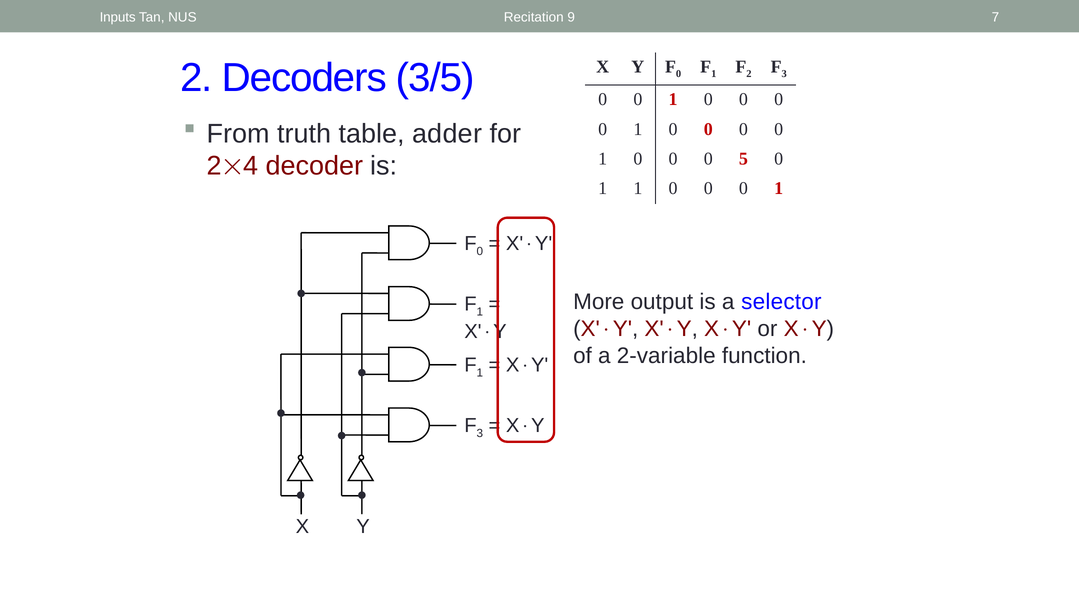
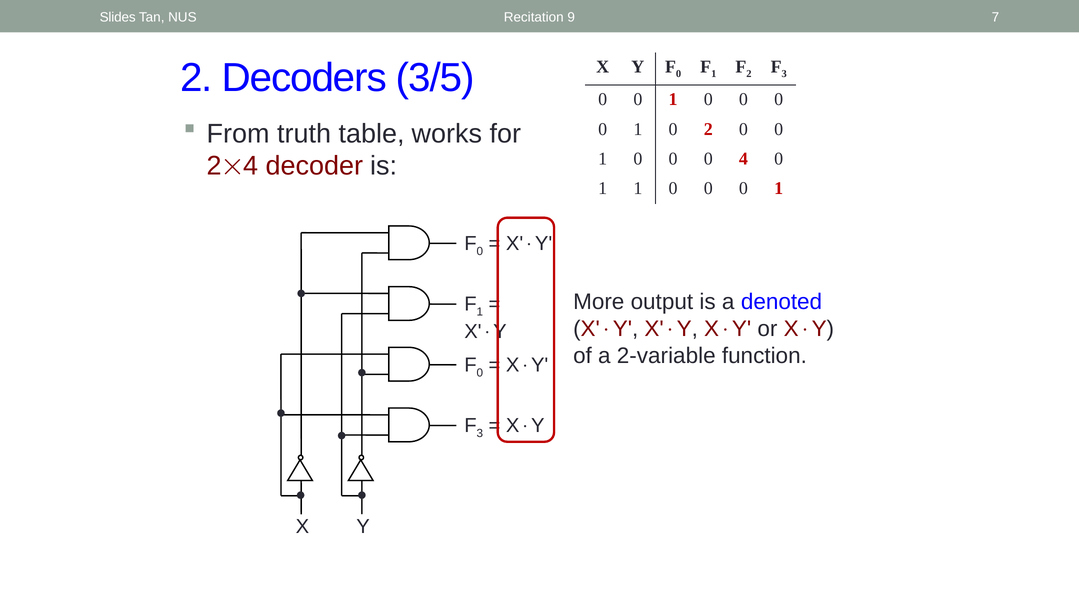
Inputs: Inputs -> Slides (118, 17)
adder: adder -> works (447, 134)
0: 0 -> 2 (708, 129)
0 5: 5 -> 4 (743, 159)
selector: selector -> denoted (782, 302)
1: 1 -> 0 (480, 373)
